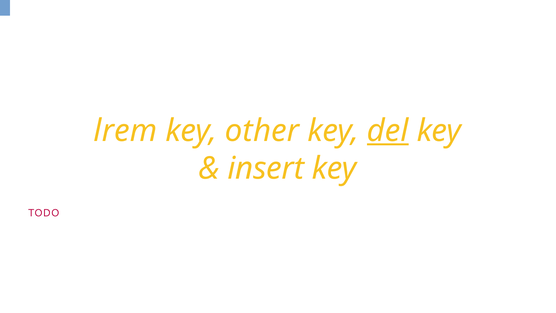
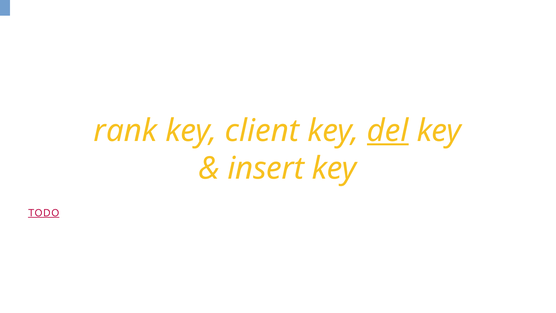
lrem: lrem -> rank (126, 131)
other: other -> client (262, 131)
TODO underline: none -> present (44, 213)
